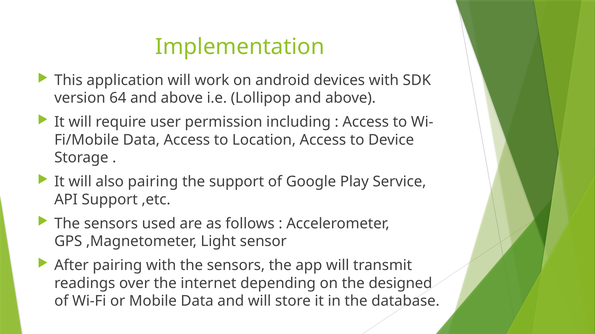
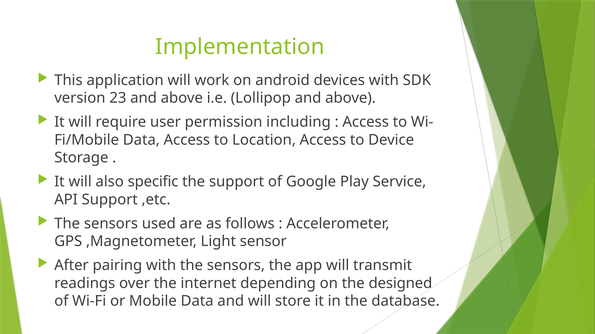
64: 64 -> 23 (118, 98)
also pairing: pairing -> specific (153, 182)
